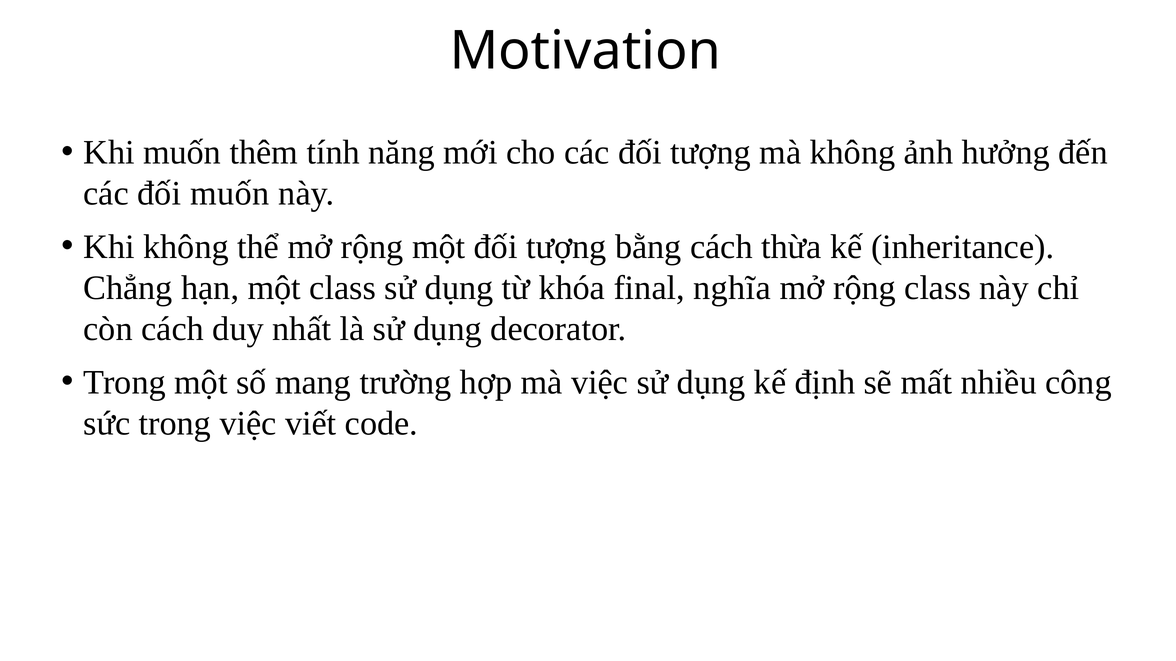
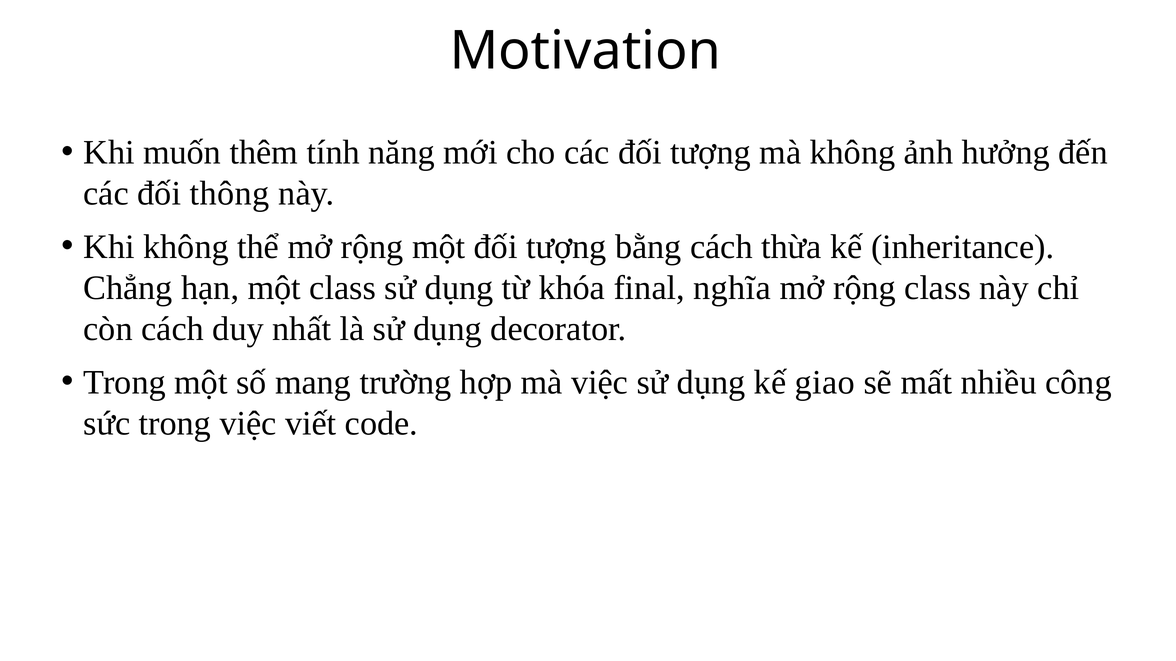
đối muốn: muốn -> thông (230, 194)
định: định -> giao (825, 383)
